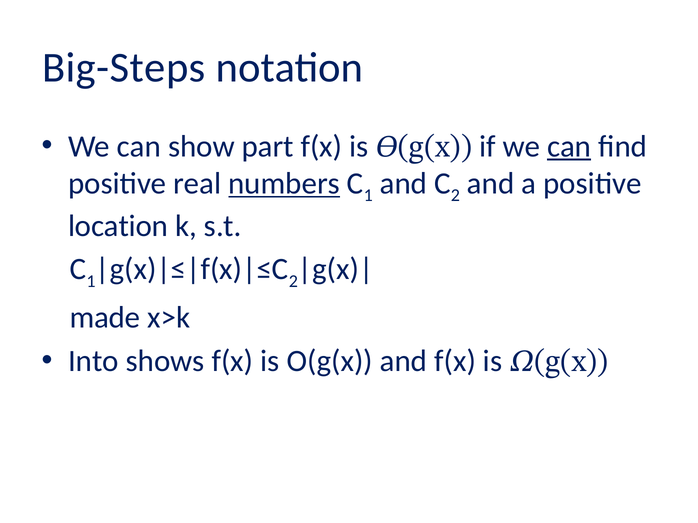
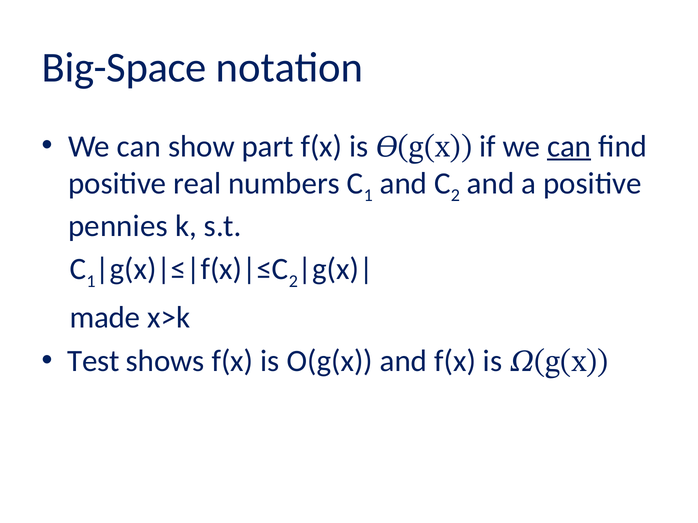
Big-Steps: Big-Steps -> Big-Space (124, 68)
numbers underline: present -> none (284, 184)
location: location -> pennies (118, 226)
Into: Into -> Test (94, 362)
